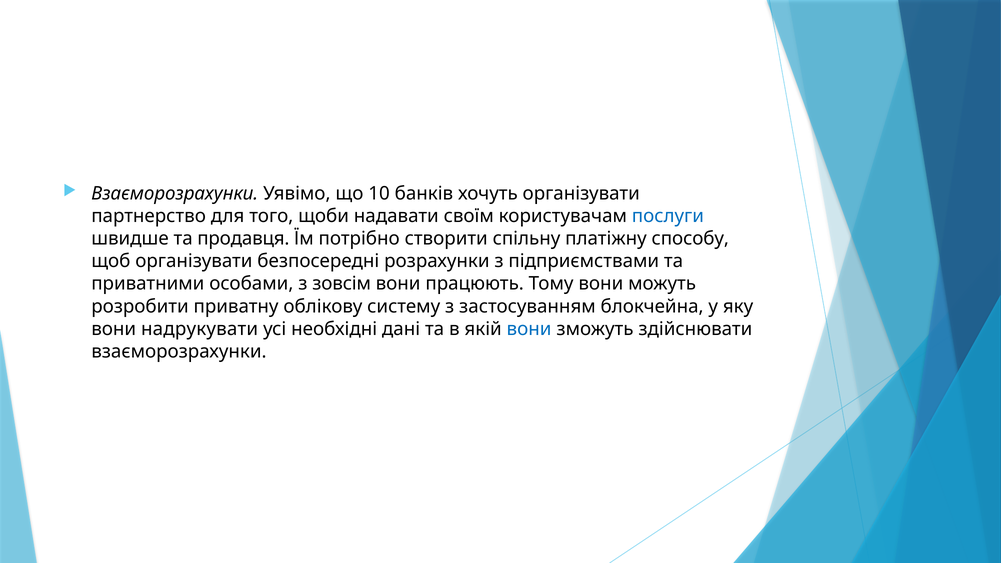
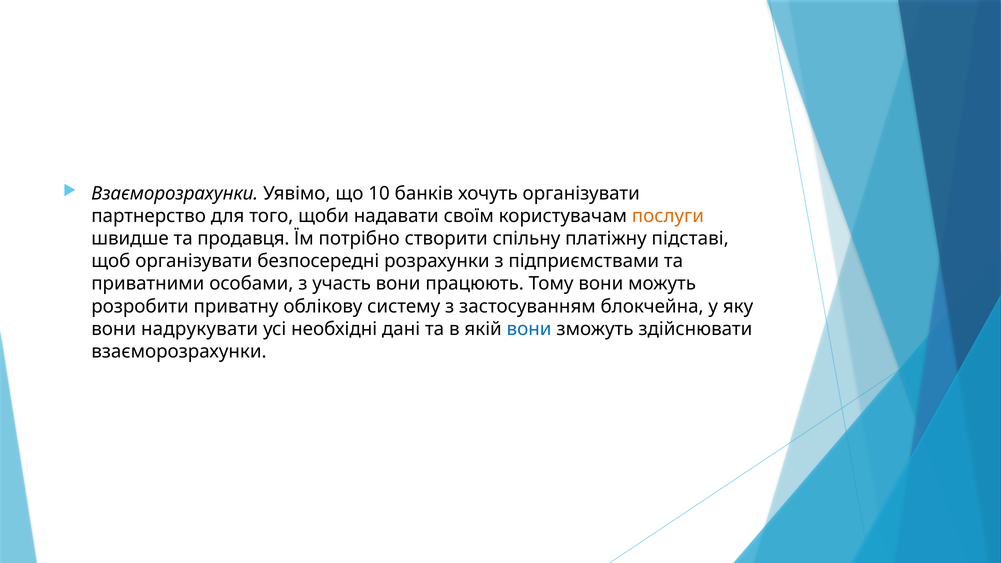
послуги colour: blue -> orange (668, 216)
способу: способу -> підставі (690, 239)
зовсім: зовсім -> участь (342, 284)
